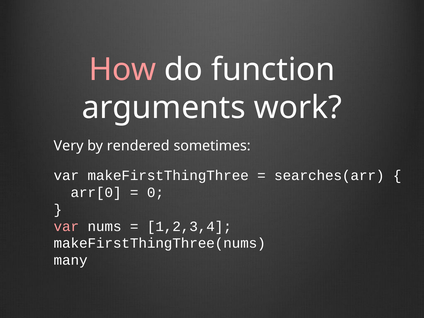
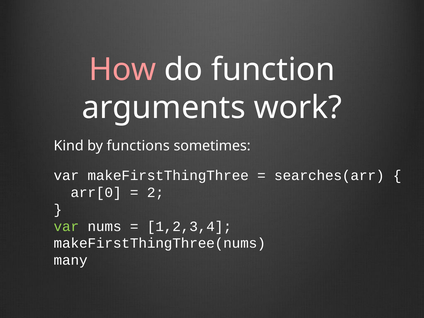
Very: Very -> Kind (69, 146)
rendered: rendered -> functions (138, 146)
0: 0 -> 2 (155, 192)
var colour: pink -> light green (66, 226)
